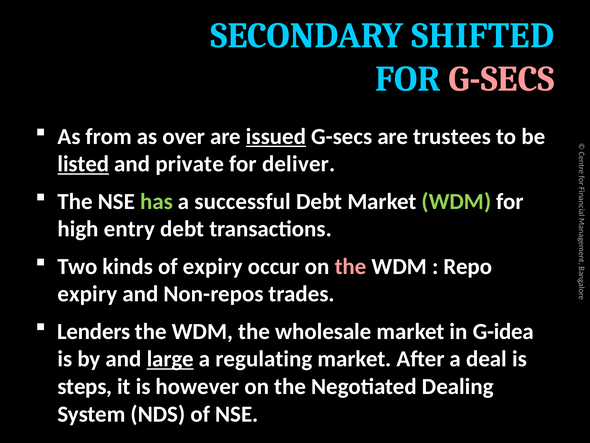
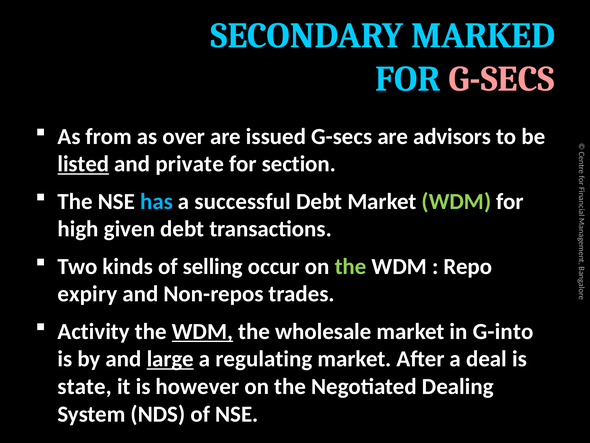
SHIFTED: SHIFTED -> MARKED (483, 35)
issued underline: present -> none (276, 136)
trustees: trustees -> advisors (452, 136)
deliver: deliver -> section (299, 164)
has colour: light green -> light blue (156, 201)
entry: entry -> given (129, 229)
of expiry: expiry -> selling (213, 266)
the colour: pink -> light green (351, 266)
Lenders: Lenders -> Activity (94, 331)
WDM underline: none -> present (202, 331)
G-idea: G-idea -> G-into (503, 331)
steps: steps -> state (85, 386)
